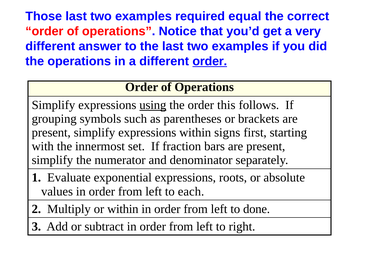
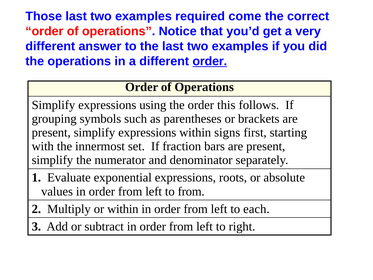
equal: equal -> come (245, 16)
using underline: present -> none (153, 105)
to each: each -> from (191, 191)
done: done -> each (256, 209)
